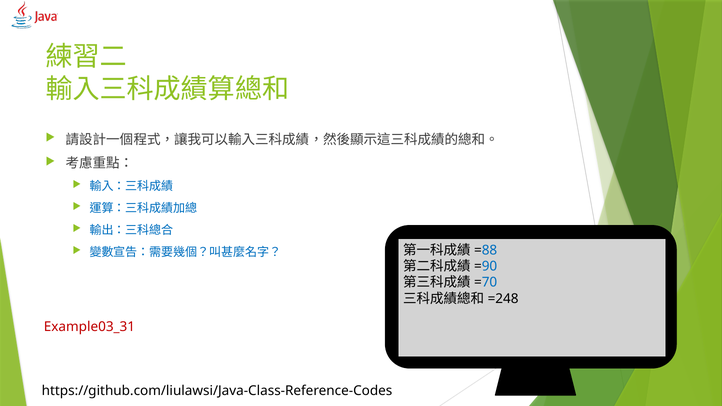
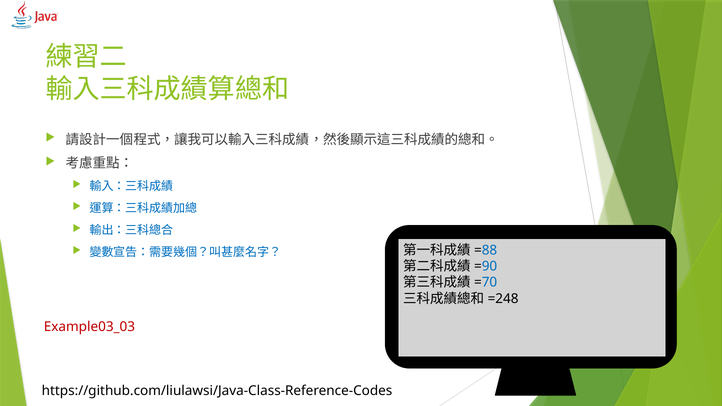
Example03_31: Example03_31 -> Example03_03 (89, 327)
